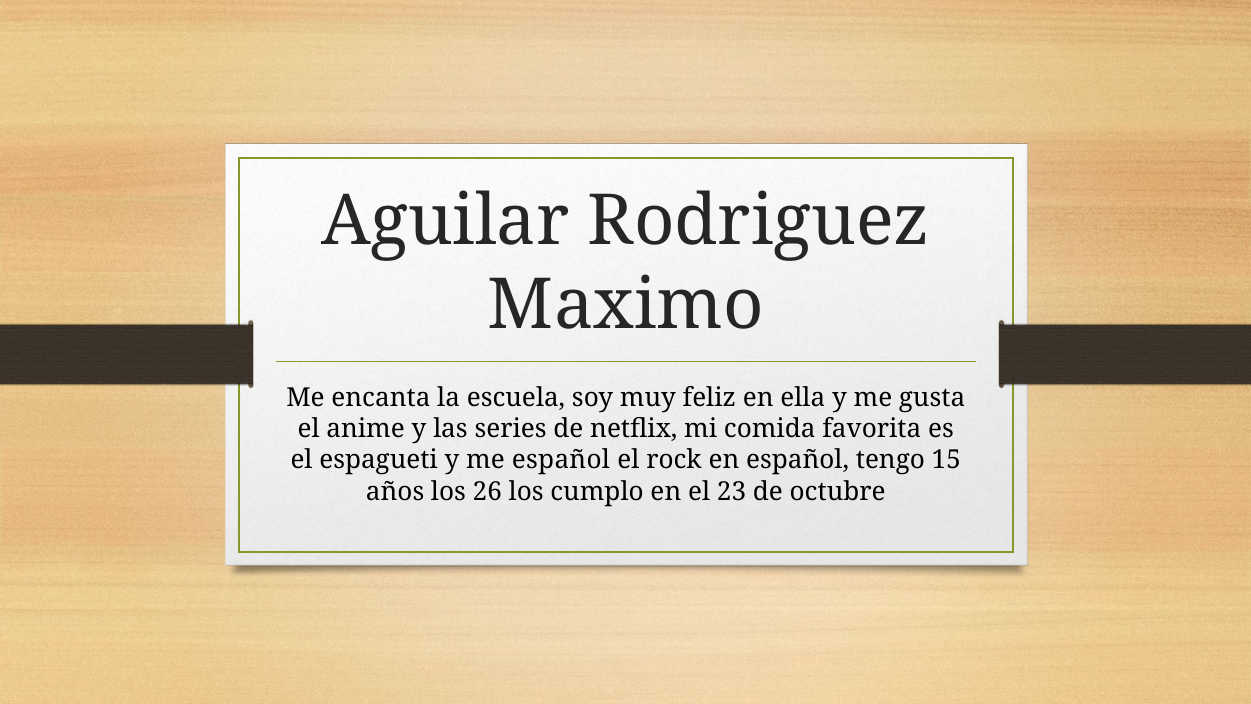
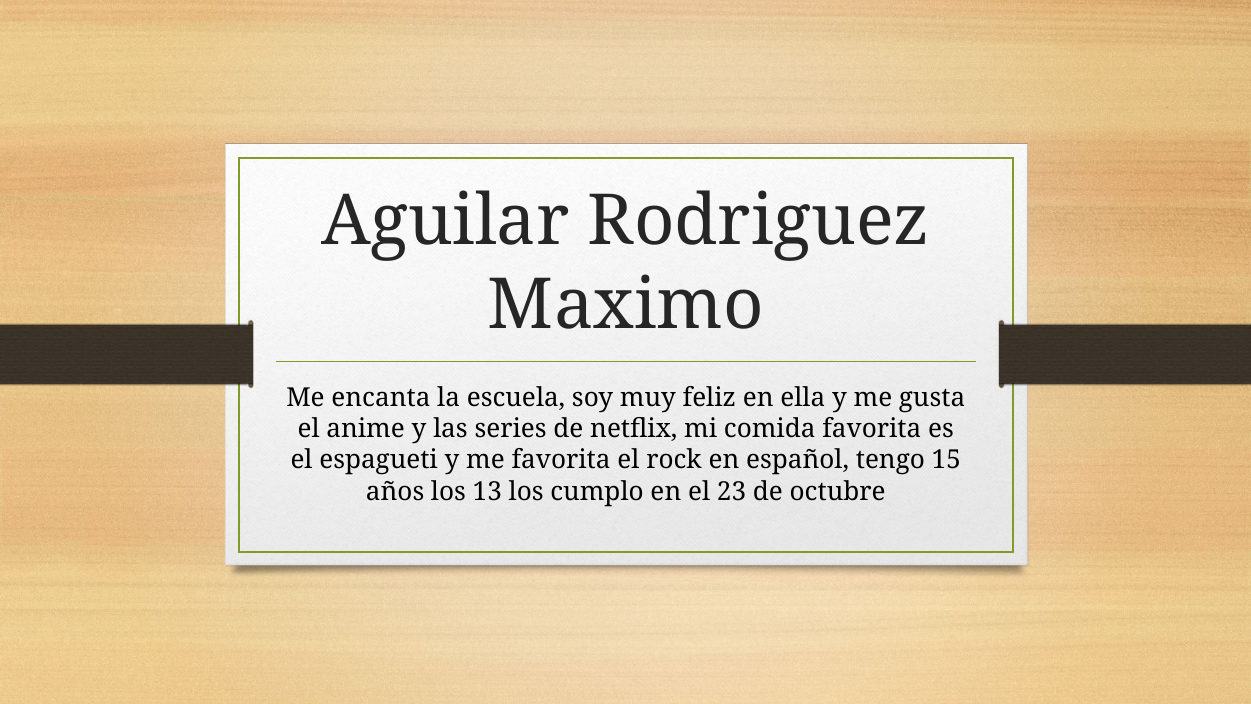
me español: español -> favorita (561, 460)
26: 26 -> 13 (487, 491)
